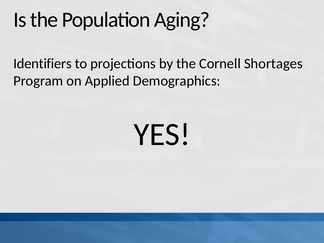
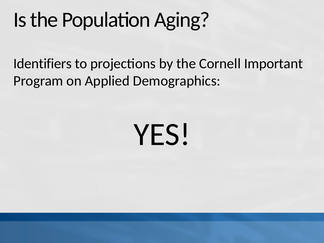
Shortages: Shortages -> Important (273, 64)
